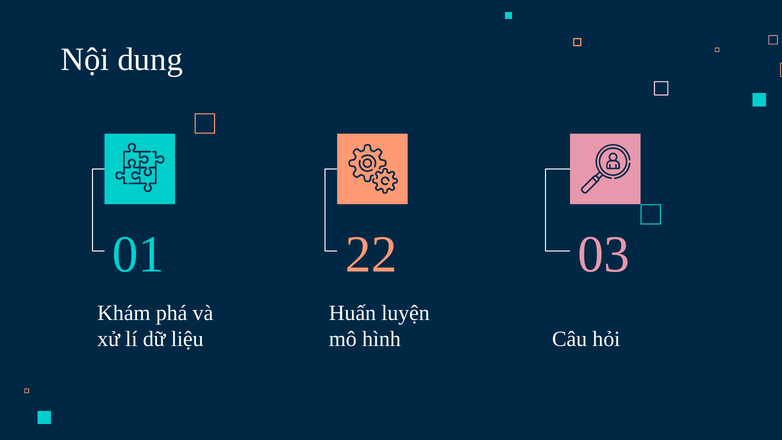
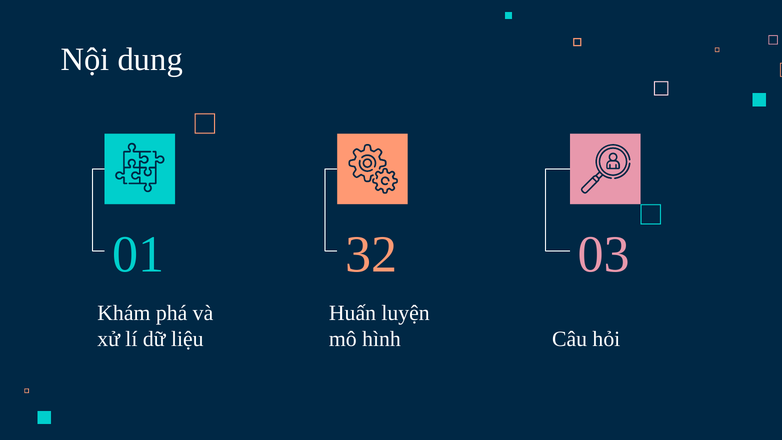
22: 22 -> 32 (371, 255)
